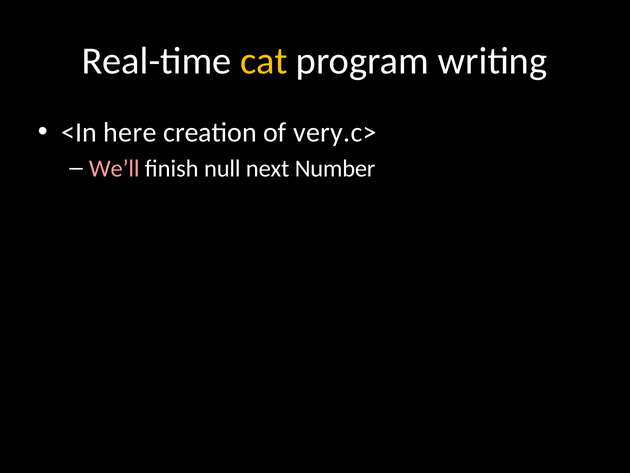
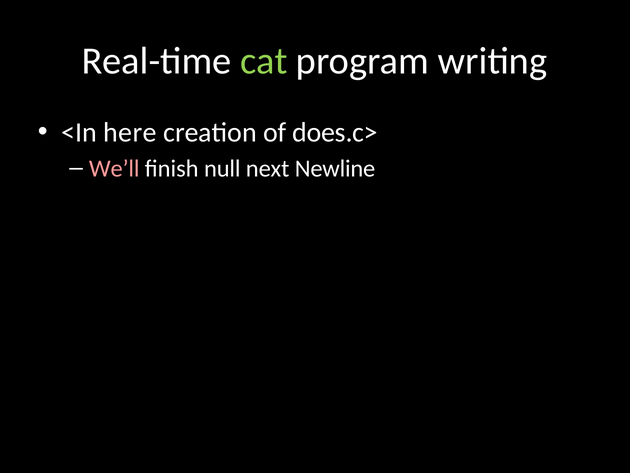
cat colour: yellow -> light green (264, 61)
very.c>: very.c> -> does.c> (335, 132)
Number: Number -> Newline (335, 168)
